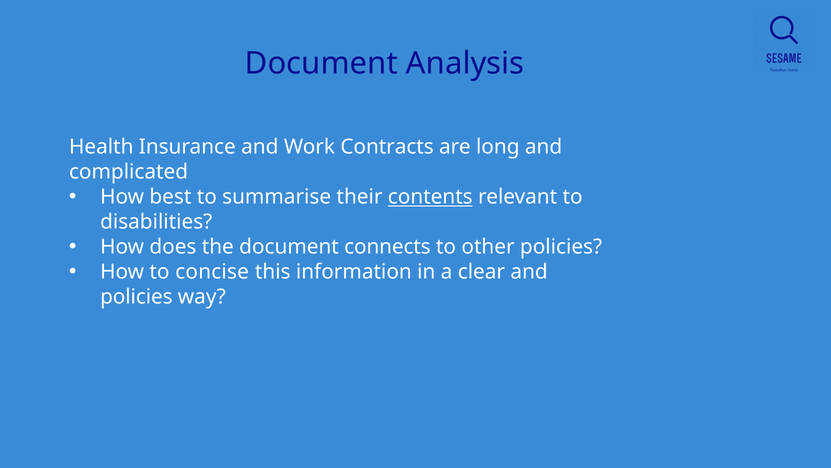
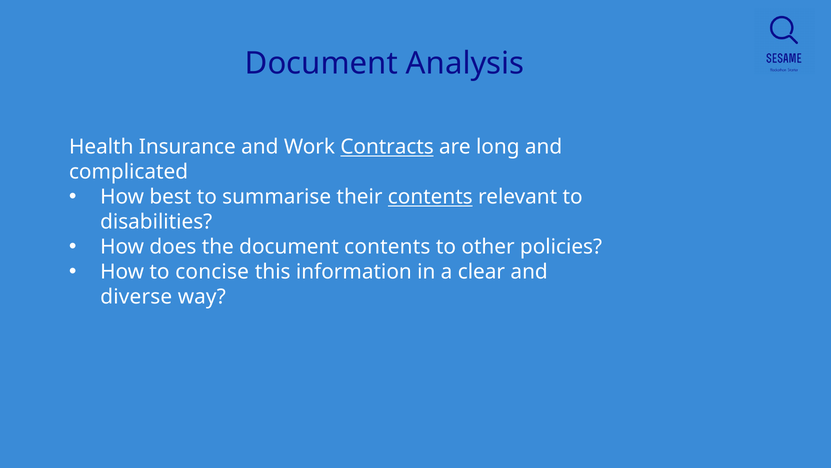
Contracts underline: none -> present (387, 147)
document connects: connects -> contents (387, 247)
policies: policies -> diverse (136, 296)
